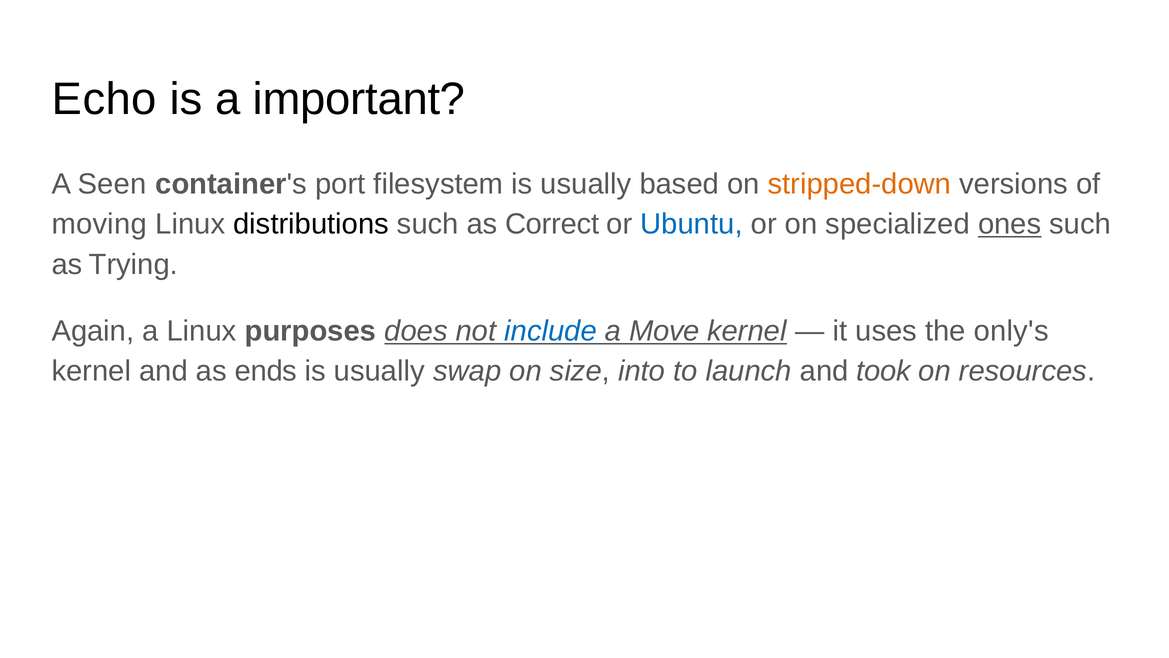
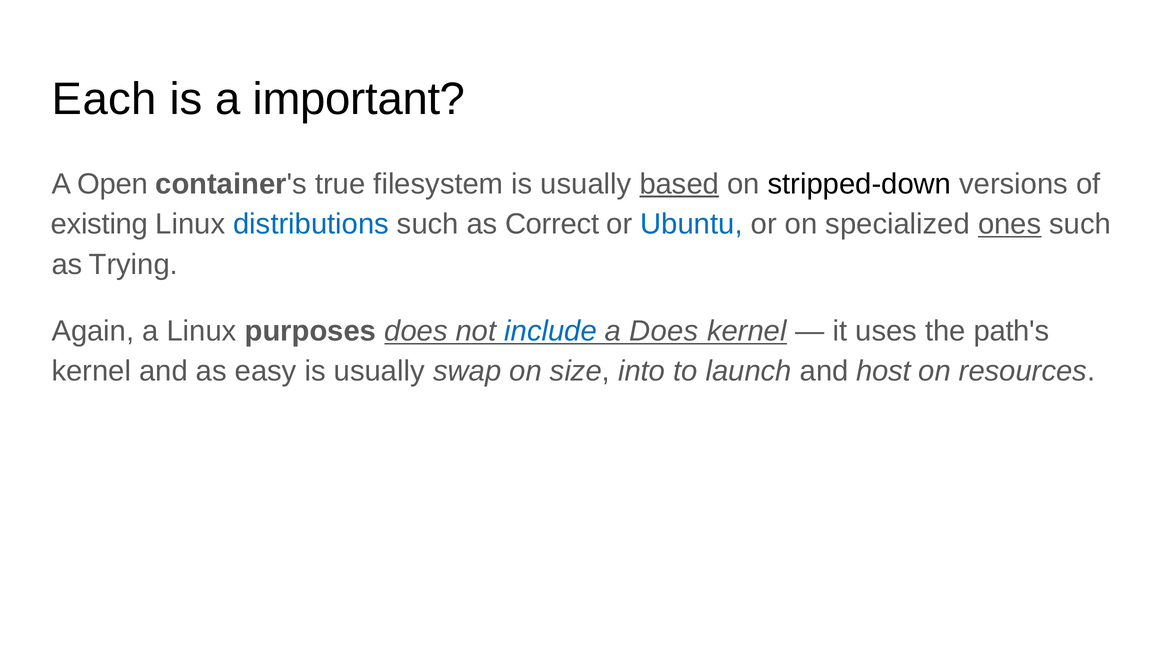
Echo: Echo -> Each (104, 99)
Seen: Seen -> Open (112, 184)
port: port -> true (340, 184)
based underline: none -> present (679, 184)
stripped-down colour: orange -> black (859, 184)
moving: moving -> existing (99, 224)
distributions colour: black -> blue (311, 224)
a Move: Move -> Does (664, 331)
only's: only's -> path's (1012, 331)
ends: ends -> easy (266, 371)
took: took -> host (884, 371)
